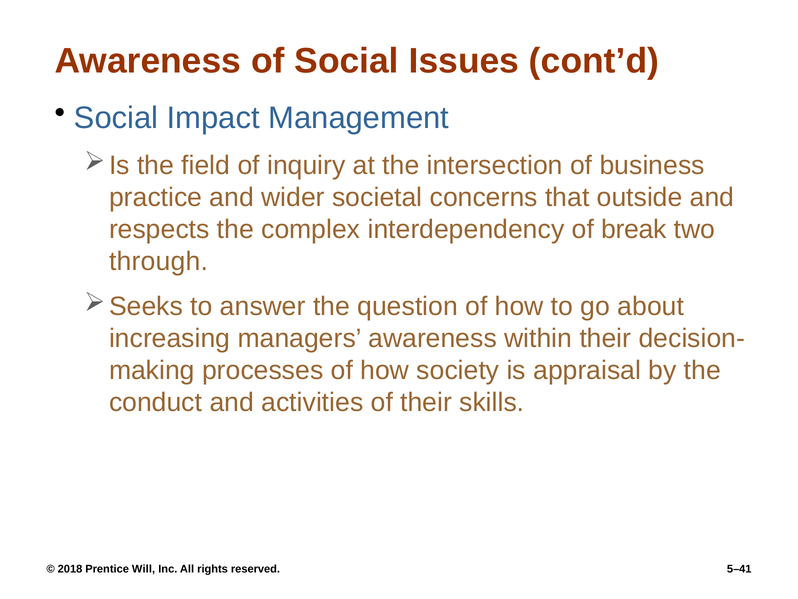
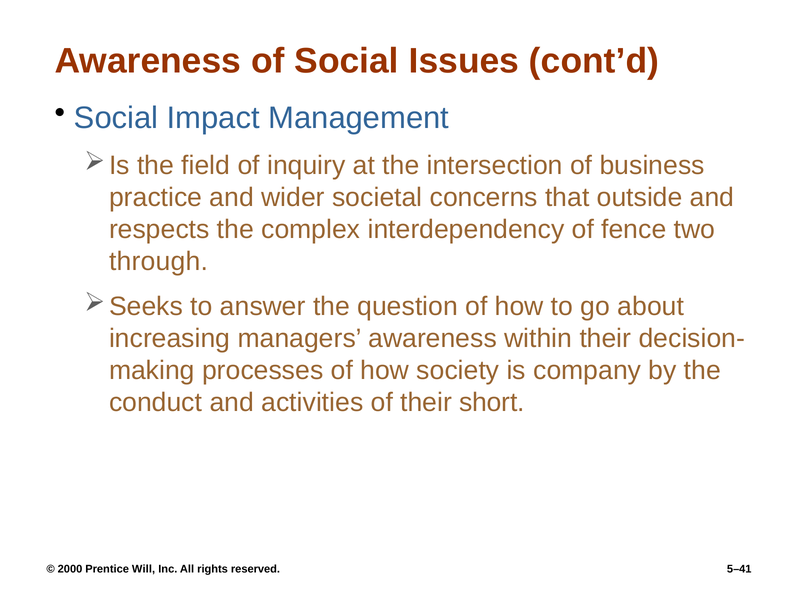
break: break -> fence (634, 229)
appraisal: appraisal -> company (587, 370)
skills: skills -> short (492, 402)
2018: 2018 -> 2000 (70, 569)
